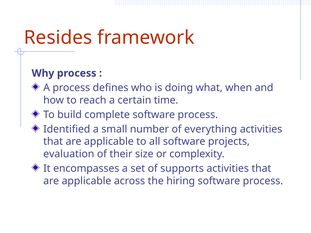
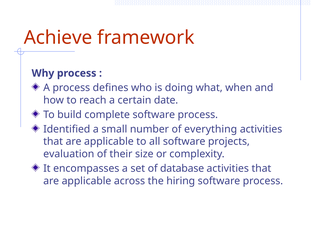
Resides: Resides -> Achieve (58, 38)
time: time -> date (166, 100)
supports: supports -> database (182, 169)
